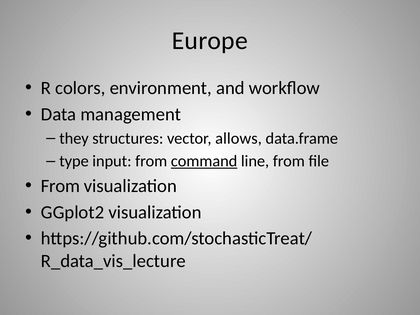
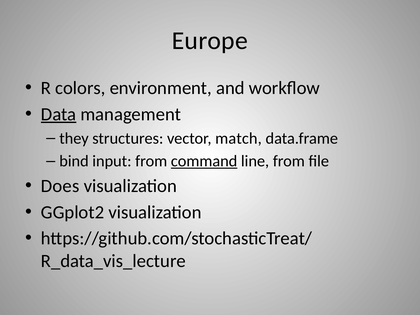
Data underline: none -> present (59, 114)
allows: allows -> match (238, 138)
type: type -> bind (74, 161)
From: From -> Does (60, 186)
